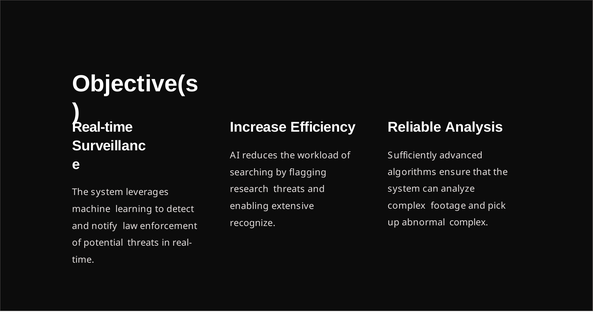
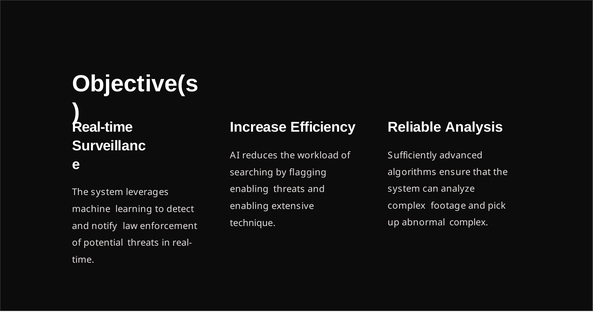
research: research -> enabling (249, 189)
recognize: recognize -> technique (253, 223)
